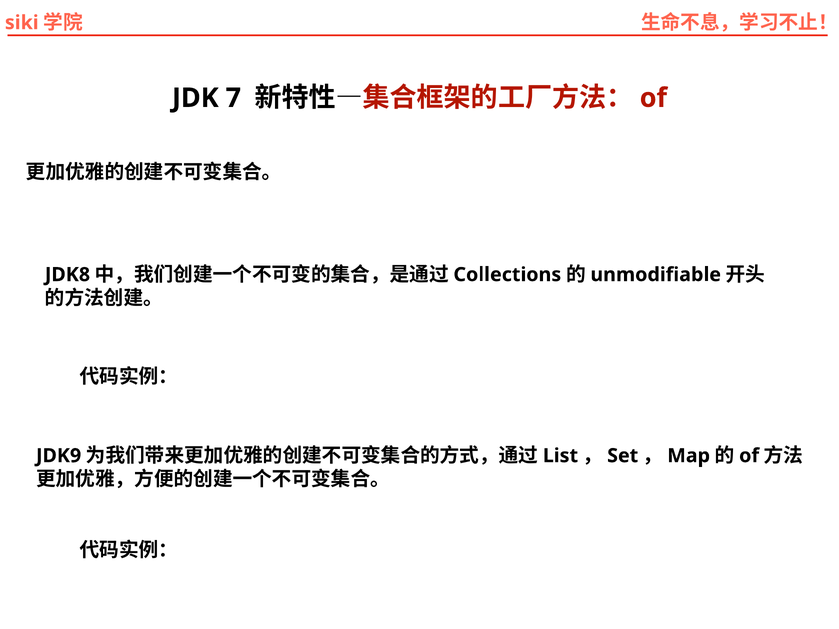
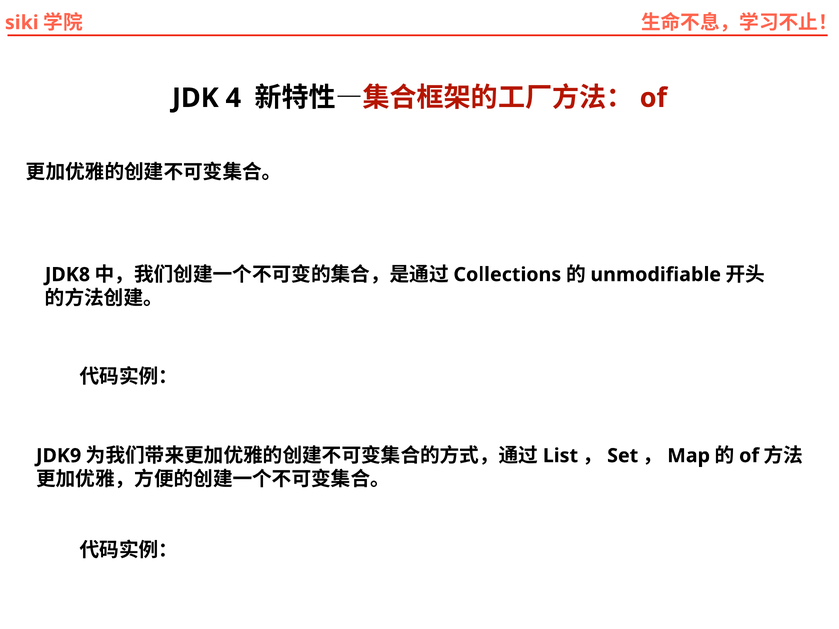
7: 7 -> 4 (233, 98)
